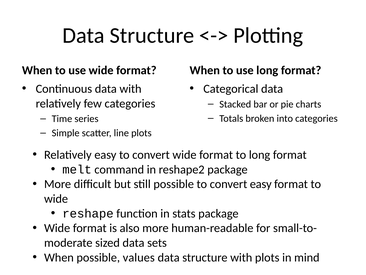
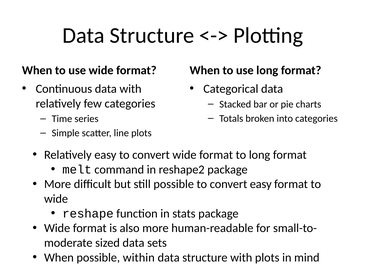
values: values -> within (139, 257)
